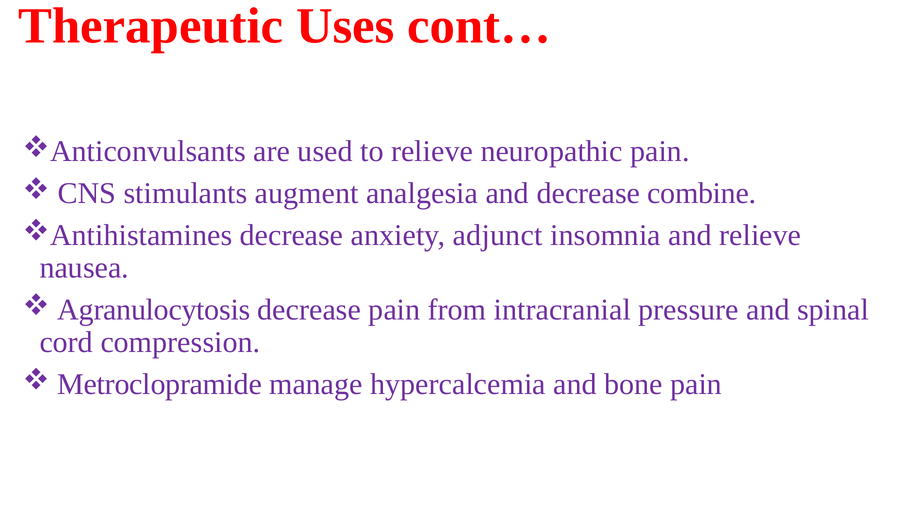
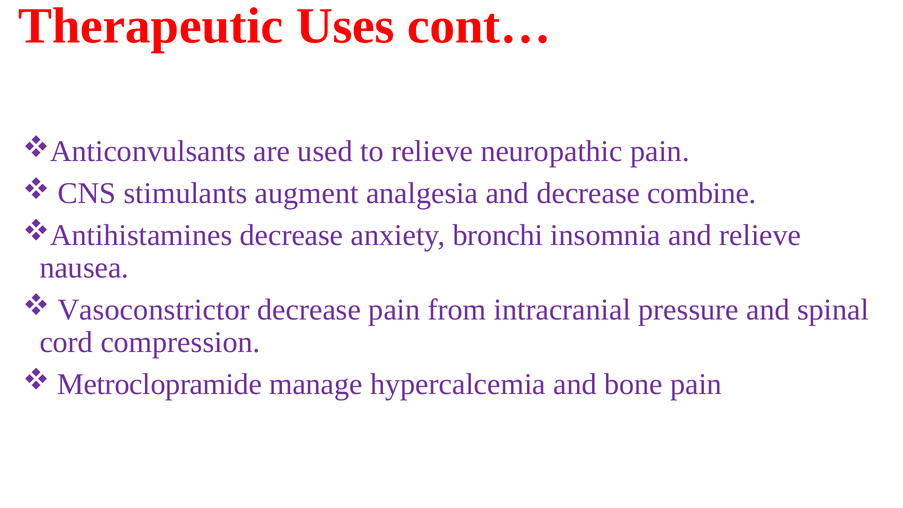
adjunct: adjunct -> bronchi (498, 235)
Agranulocytosis: Agranulocytosis -> Vasoconstrictor (154, 310)
